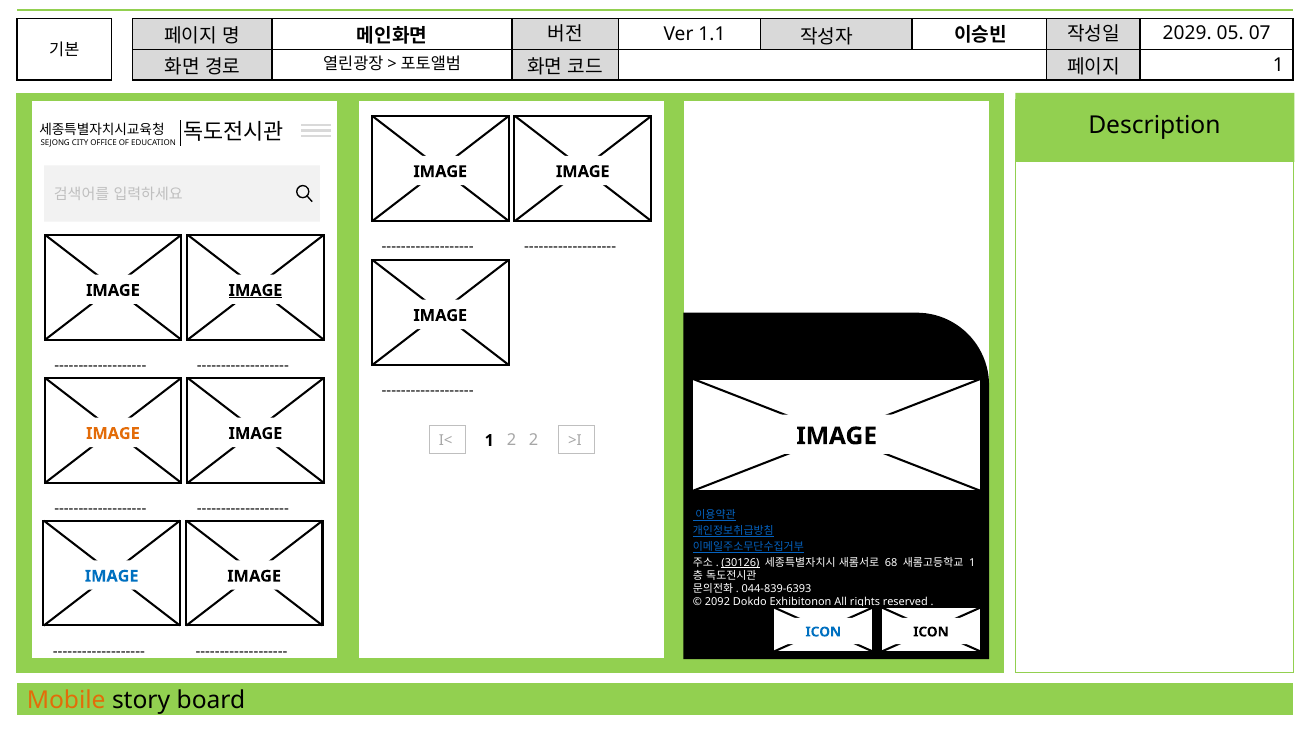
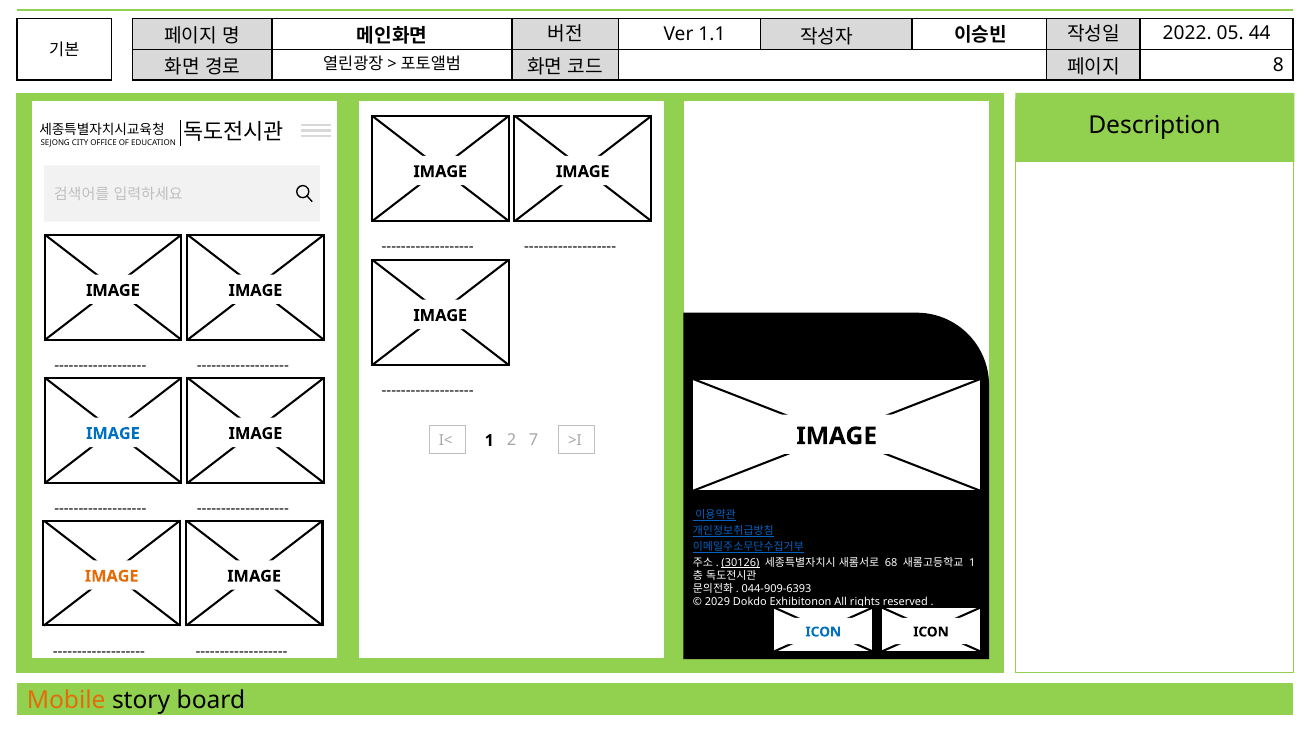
2029: 2029 -> 2022 (1187, 33)
07: 07 -> 44 (1260, 33)
1: 1 -> 8 (1278, 65)
IMAGE underline: present -> none (256, 290)
IMAGE colour: orange -> blue (113, 433)
2 2: 2 -> 7 (534, 440)
IMAGE colour: blue -> orange (112, 576)
044-839-6393: 044-839-6393 -> 044-909-6393 (777, 589)
2092: 2092 -> 2029 (717, 602)
